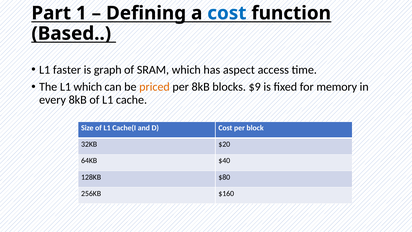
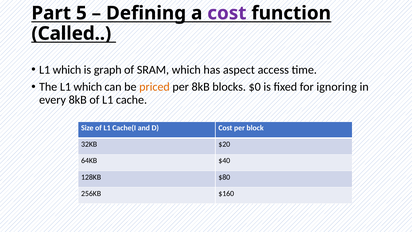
1: 1 -> 5 (81, 13)
cost colour: blue -> purple (227, 13)
Based: Based -> Called (71, 33)
faster: faster -> which (67, 70)
$9: $9 -> $0 (255, 87)
memory: memory -> ignoring (337, 87)
